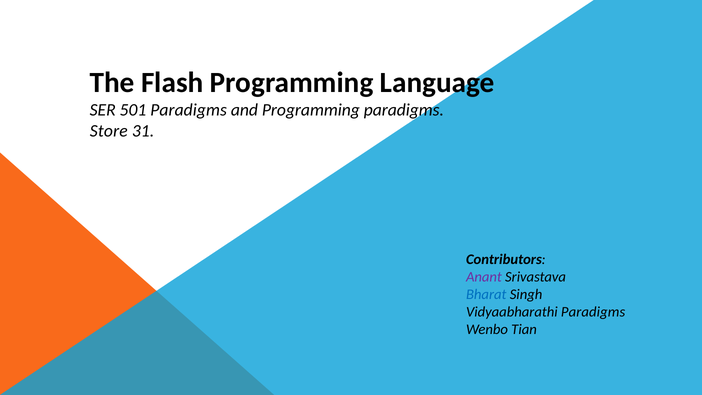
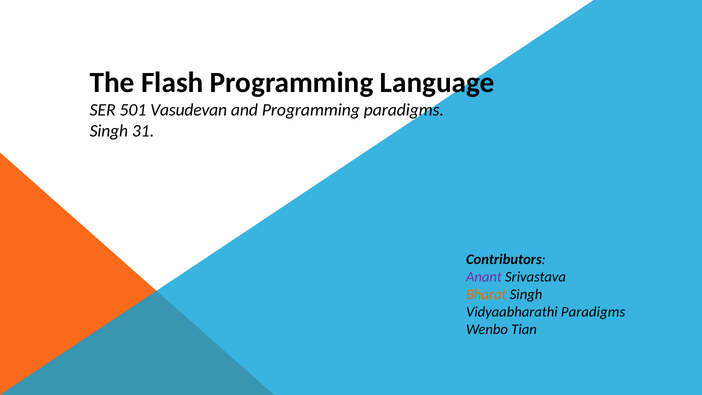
501 Paradigms: Paradigms -> Vasudevan (189, 110)
Store: Store -> Singh (109, 131)
Bharat colour: blue -> orange (486, 294)
